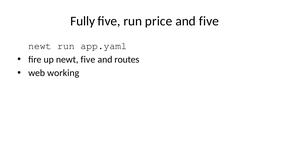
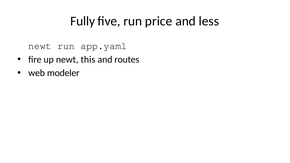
and five: five -> less (209, 21)
newt five: five -> this (88, 60)
working: working -> modeler (63, 73)
